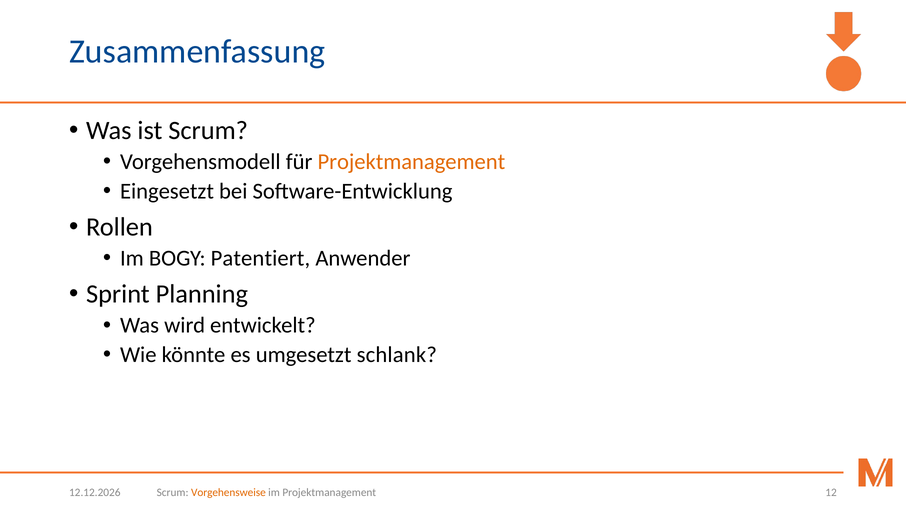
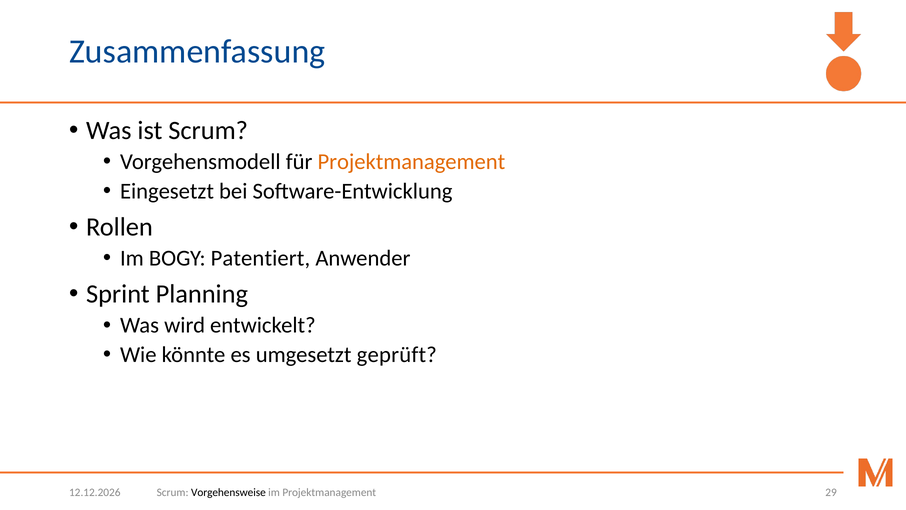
schlank: schlank -> geprüft (397, 354)
Vorgehensweise colour: orange -> black (228, 492)
12: 12 -> 29 (831, 492)
